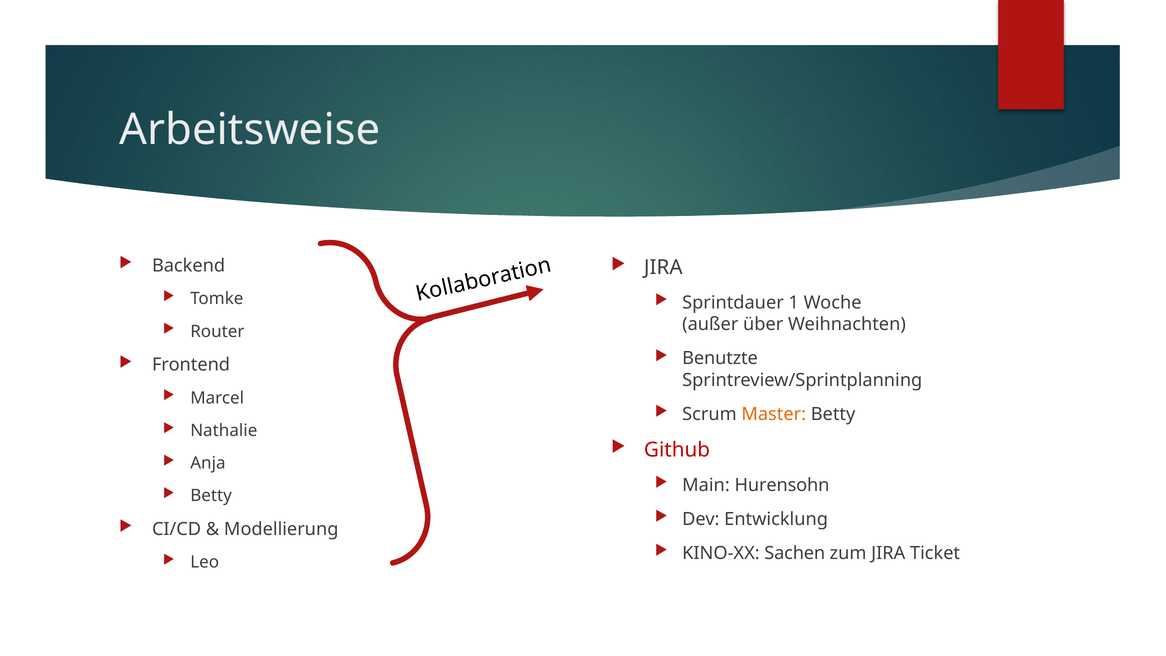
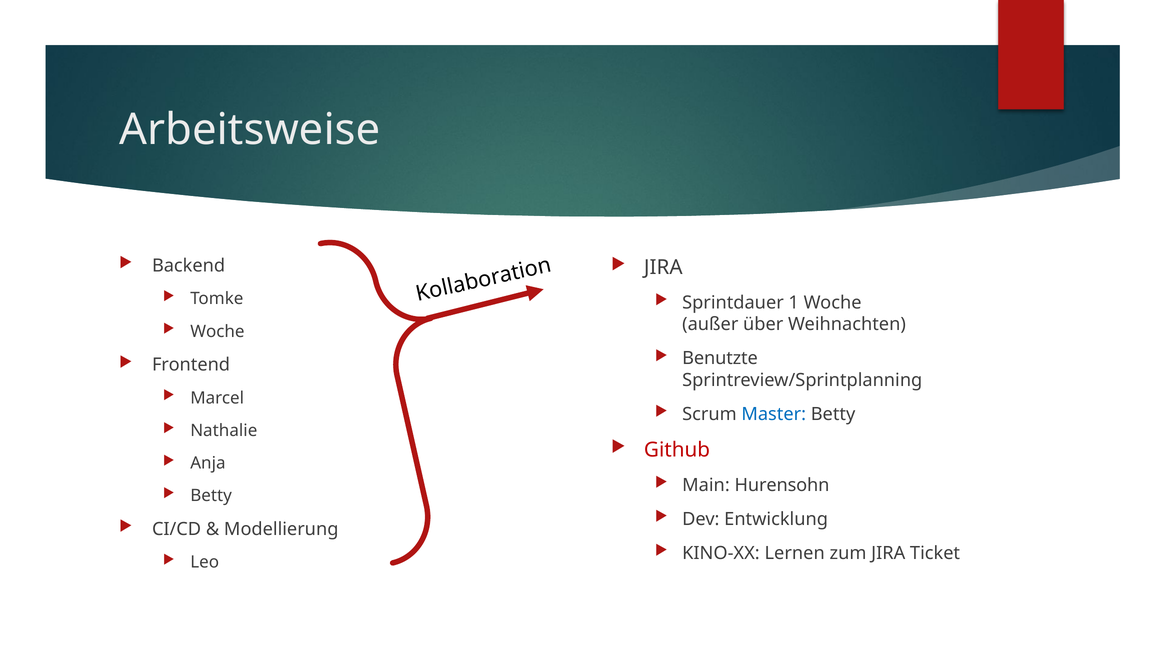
Router: Router -> Woche (217, 331)
Master colour: orange -> blue (774, 414)
Sachen: Sachen -> Lernen (795, 553)
